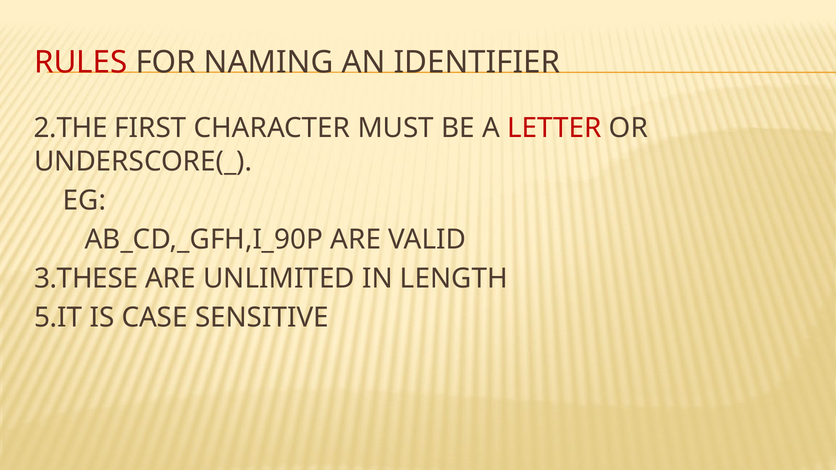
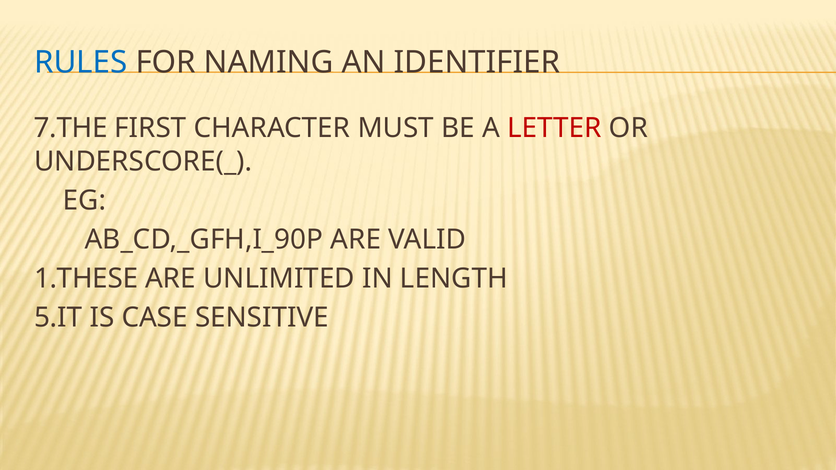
RULES colour: red -> blue (81, 62)
2.THE: 2.THE -> 7.THE (71, 128)
3.THESE: 3.THESE -> 1.THESE (86, 279)
